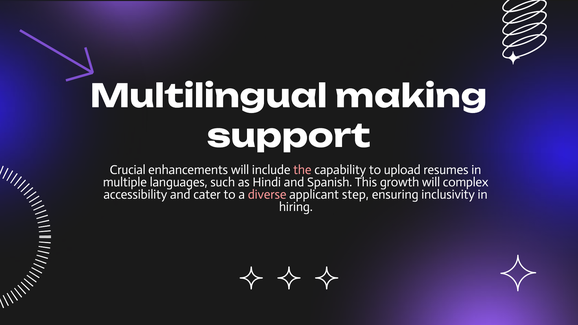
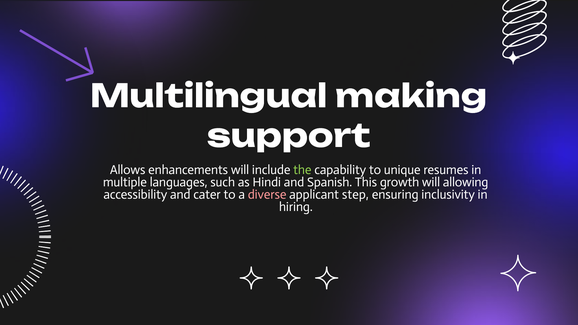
Crucial: Crucial -> Allows (128, 170)
the colour: pink -> light green (302, 170)
upload: upload -> unique (402, 170)
complex: complex -> allowing (466, 182)
